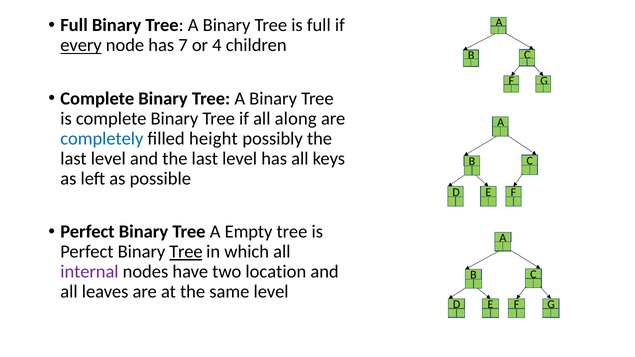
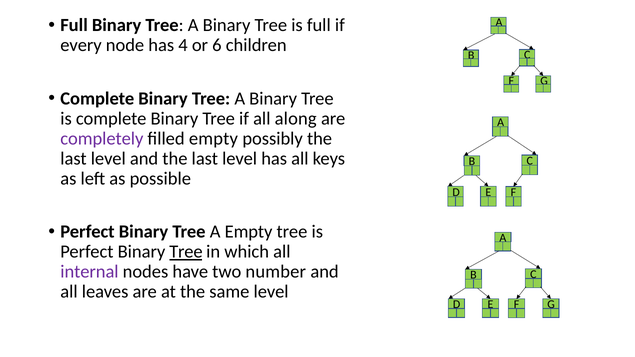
every underline: present -> none (81, 45)
7: 7 -> 4 (183, 45)
4: 4 -> 6 (217, 45)
completely colour: blue -> purple (102, 139)
filled height: height -> empty (213, 139)
location: location -> number (276, 272)
